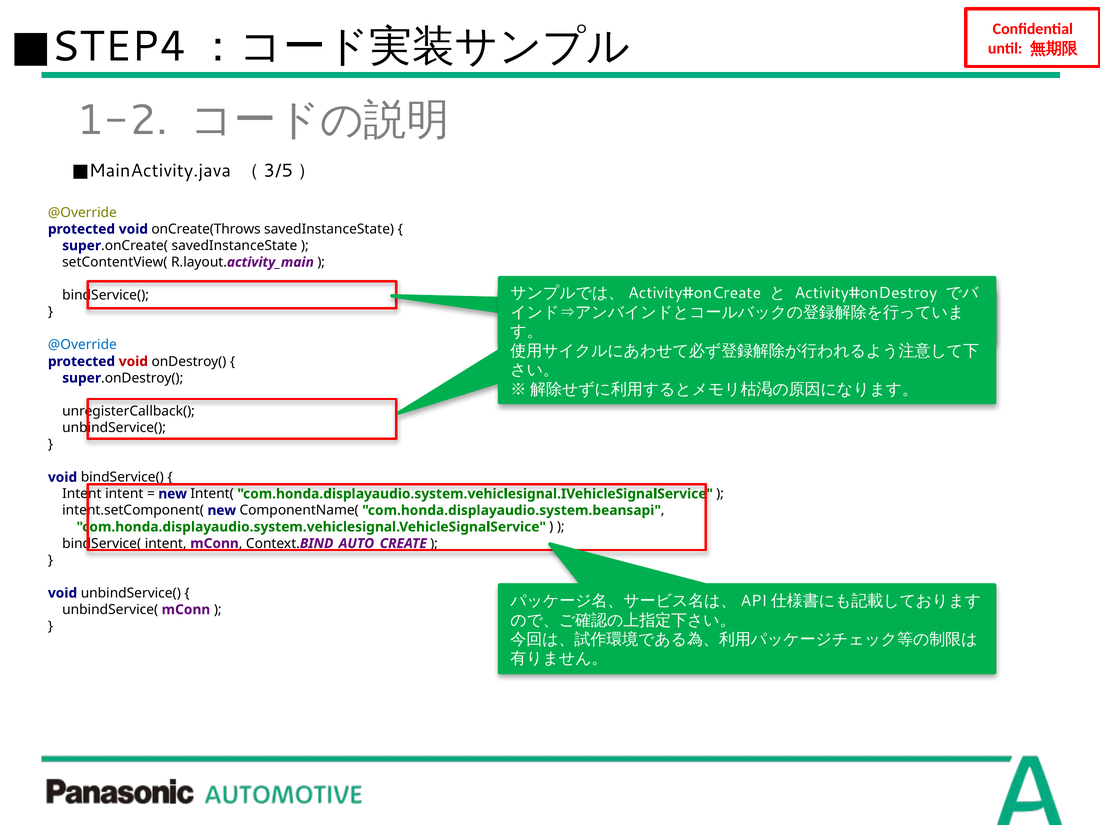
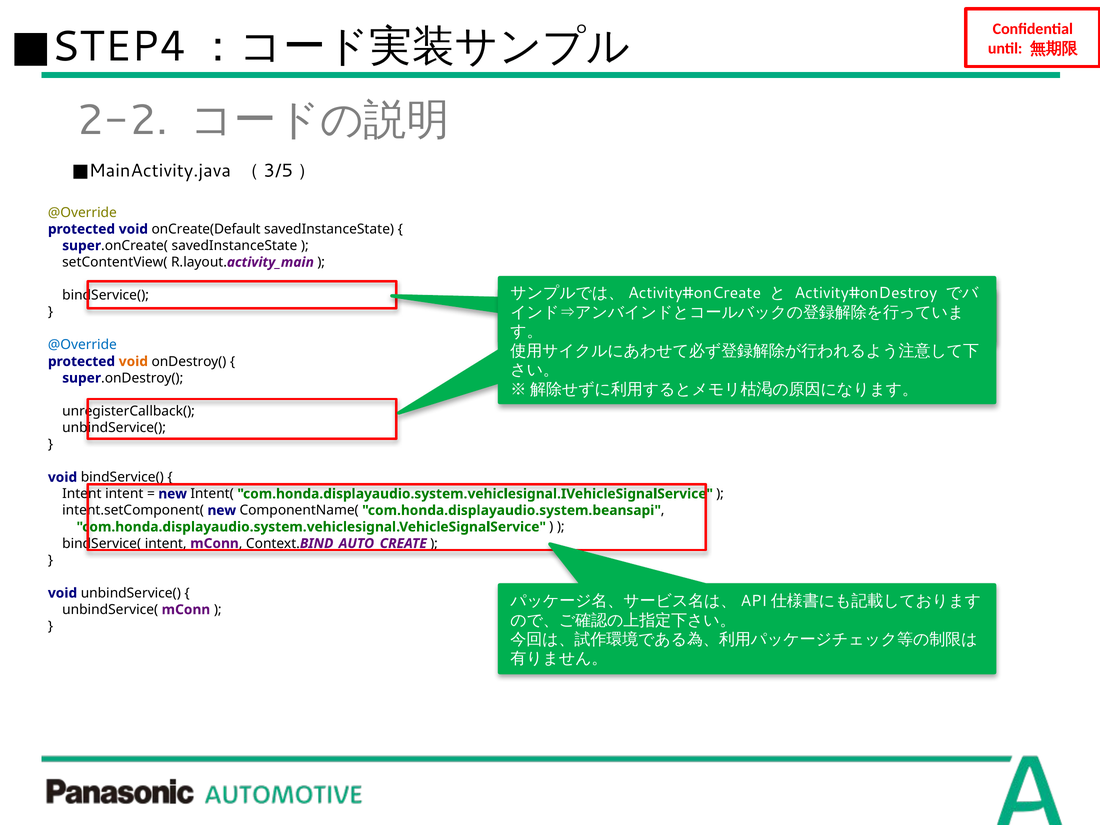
1-2: 1-2 -> 2-2 (123, 120)
onCreate(Throws: onCreate(Throws -> onCreate(Default (206, 229)
void colour: red -> orange (133, 361)
